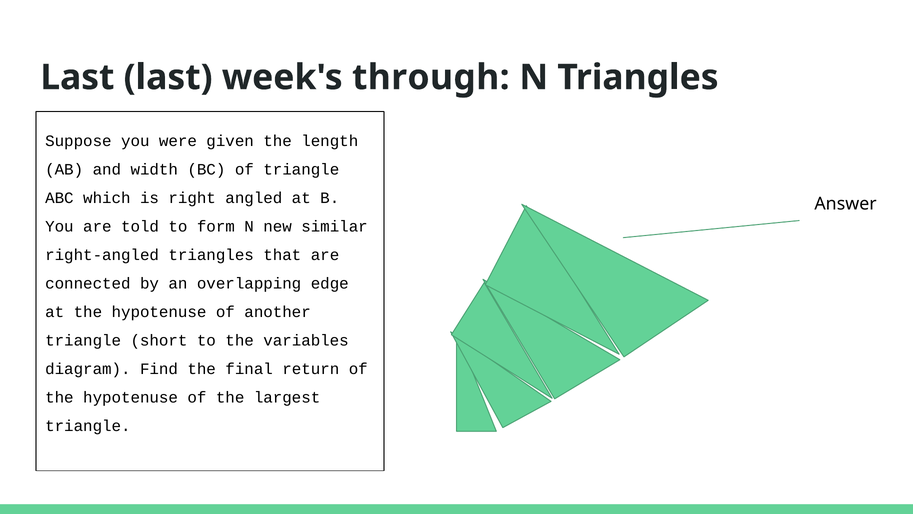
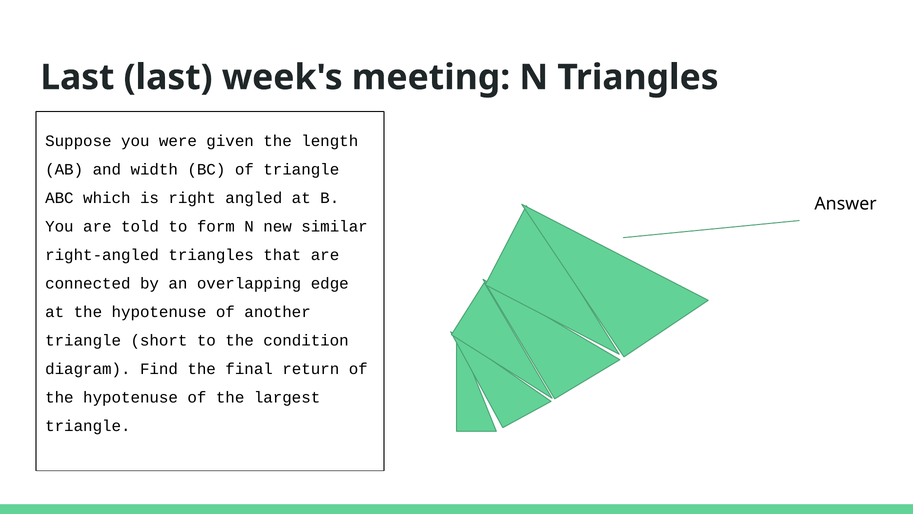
through: through -> meeting (431, 77)
variables: variables -> condition (306, 340)
